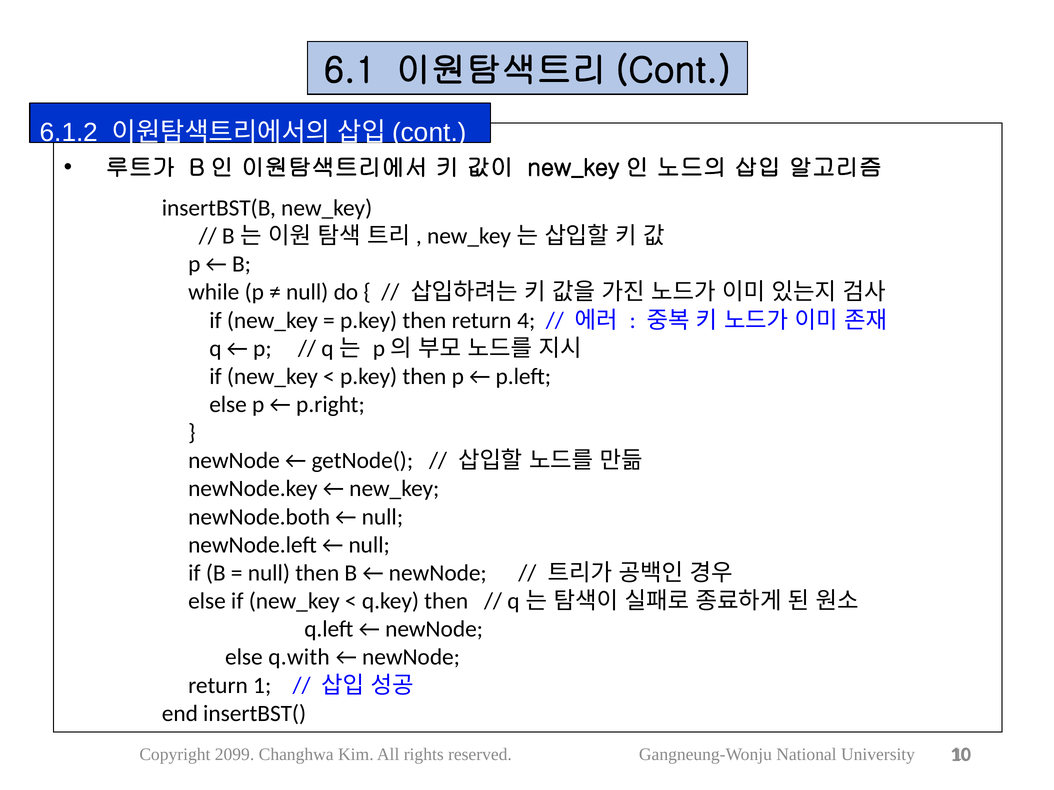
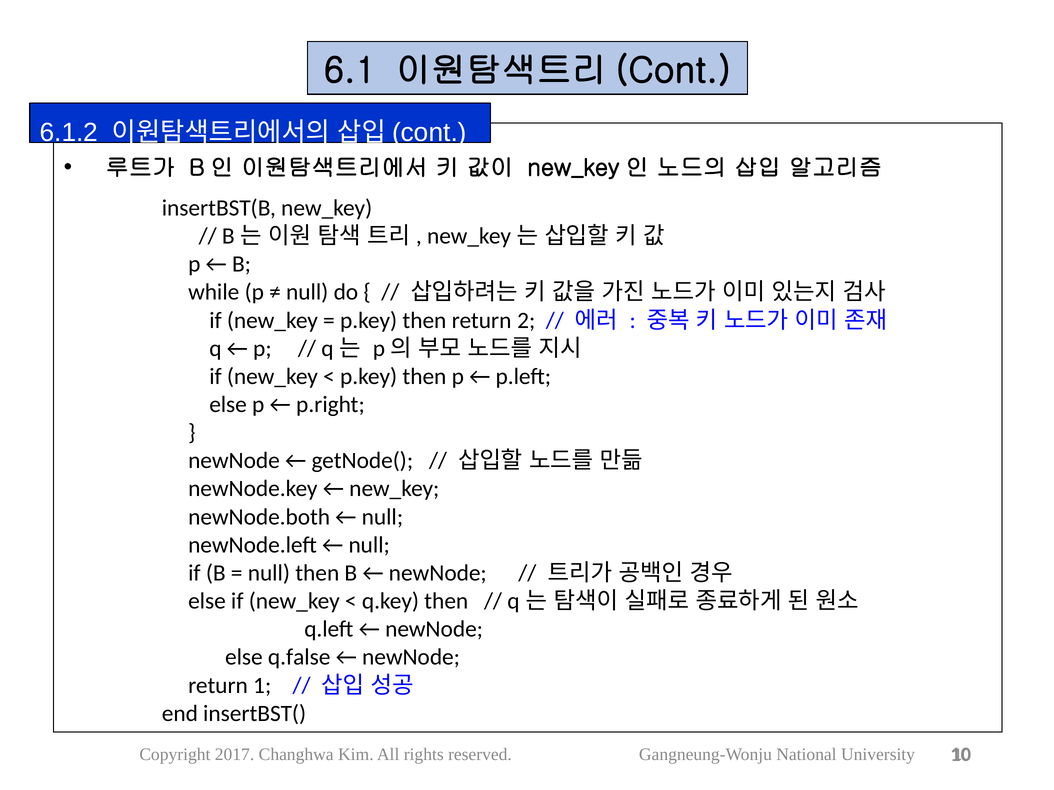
4: 4 -> 2 (526, 321)
q.with: q.with -> q.false (299, 658)
2099: 2099 -> 2017 (235, 755)
